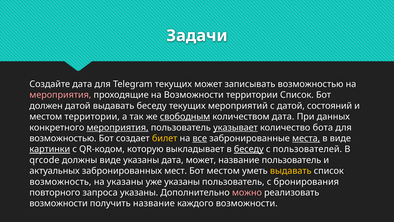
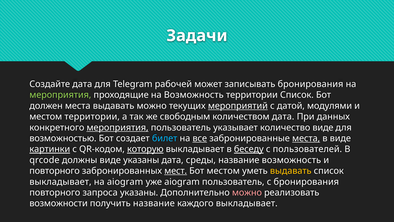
Telegram текущих: текущих -> рабочей (173, 84)
записывать возможностью: возможностью -> бронирования (310, 84)
мероприятия colour: pink -> light green (60, 95)
на Возможности: Возможности -> Возможность (194, 95)
должен датой: датой -> места (78, 106)
выдавать беседу: беседу -> можно (152, 106)
мероприятий underline: none -> present (238, 106)
состояний: состояний -> модулями (330, 106)
свободным underline: present -> none (185, 116)
указывает underline: present -> none (236, 127)
количество бота: бота -> виде (323, 127)
билет colour: yellow -> light blue (165, 138)
которую underline: none -> present (145, 149)
дата может: может -> среды (201, 160)
название пользователь: пользователь -> возможность (291, 160)
актуальных: актуальных -> повторного (55, 171)
мест underline: none -> present (176, 171)
возможность: возможность -> выкладывает (60, 181)
на указаны: указаны -> aiogram (125, 181)
уже указаны: указаны -> aiogram (182, 181)
каждого возможности: возможности -> выкладывает (247, 203)
